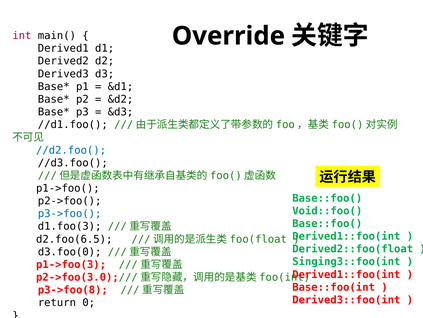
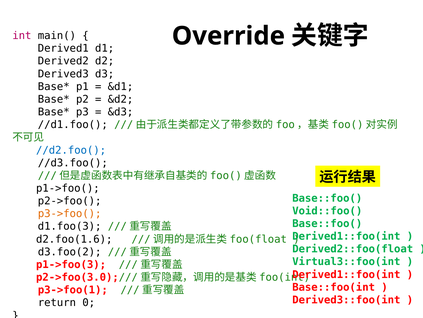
p3->foo( colour: blue -> orange (70, 213)
d2.foo(6.5: d2.foo(6.5 -> d2.foo(1.6 (74, 239)
d3.foo(0: d3.foo(0 -> d3.foo(2 (70, 251)
Singing3::foo(int: Singing3::foo(int -> Virtual3::foo(int (346, 261)
p3->foo(8: p3->foo(8 -> p3->foo(1 (73, 289)
